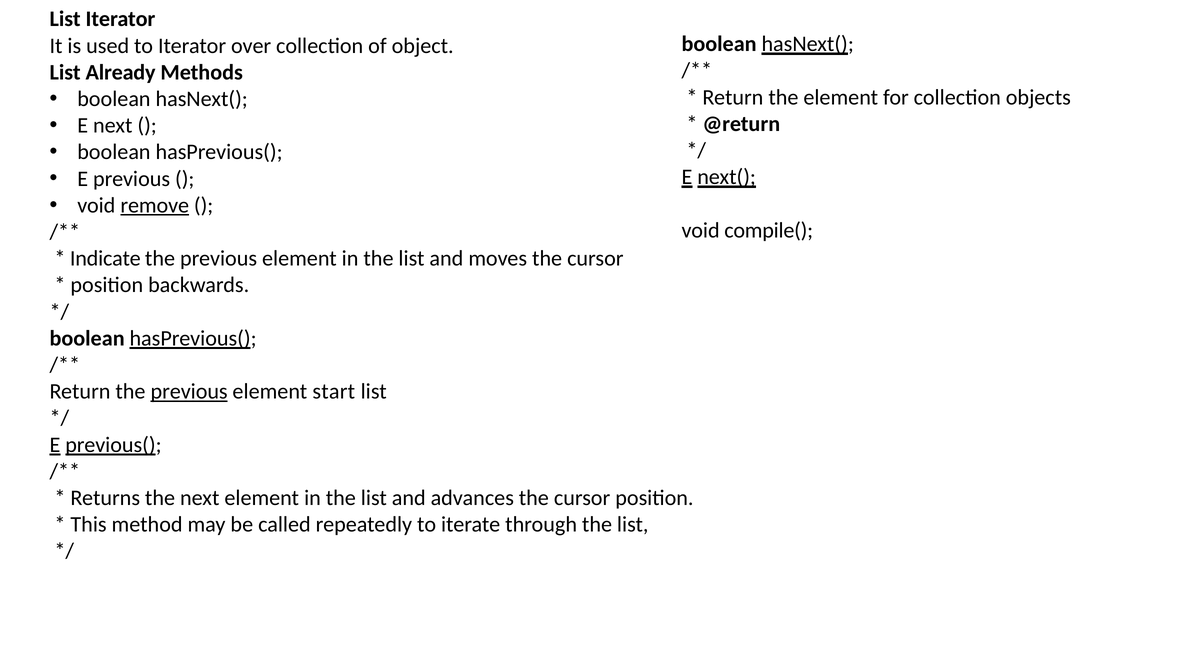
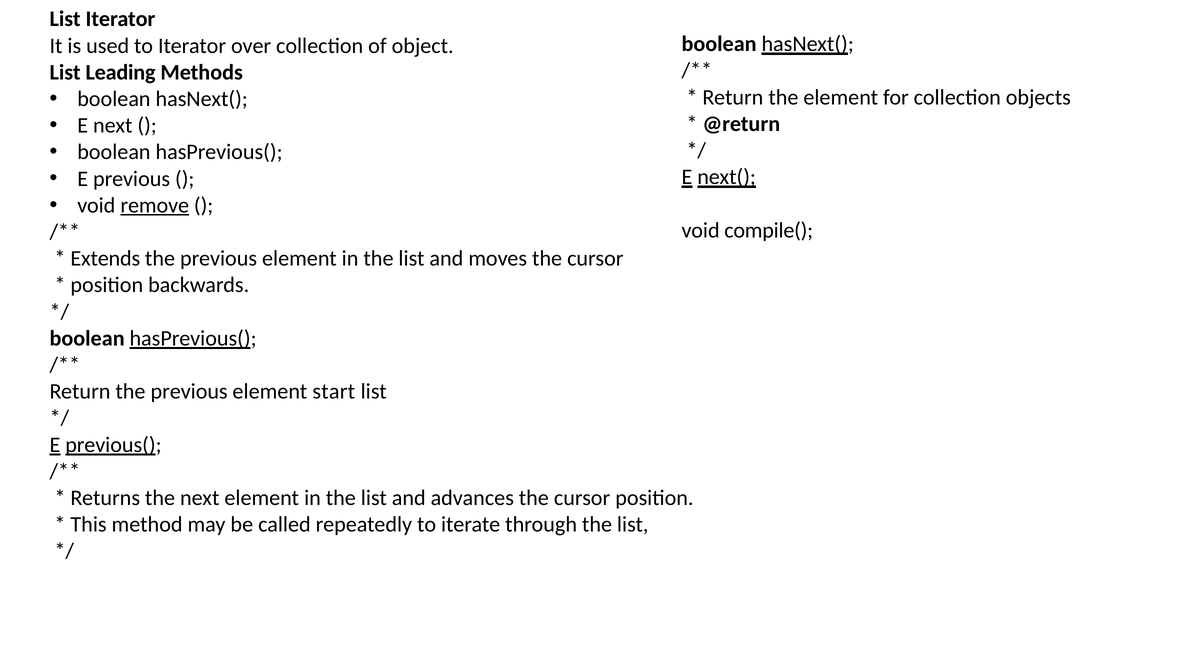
Already: Already -> Leading (121, 72)
Indicate: Indicate -> Extends (105, 259)
previous underline: present -> none (189, 392)
